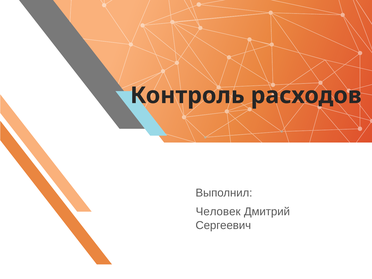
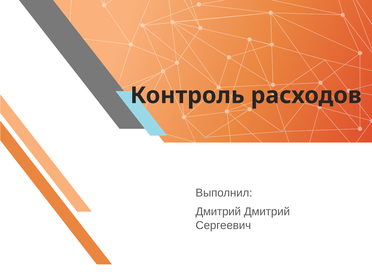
Человек: Человек -> Дмитрий (218, 212)
